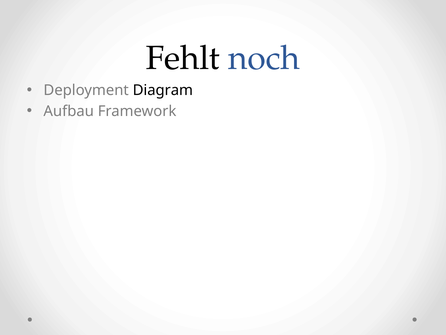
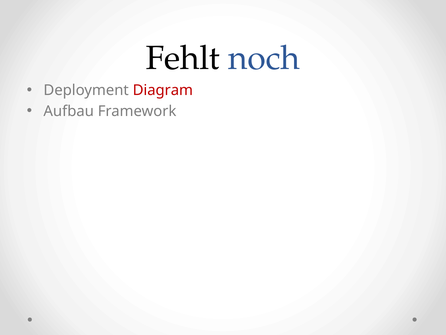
Diagram colour: black -> red (163, 90)
